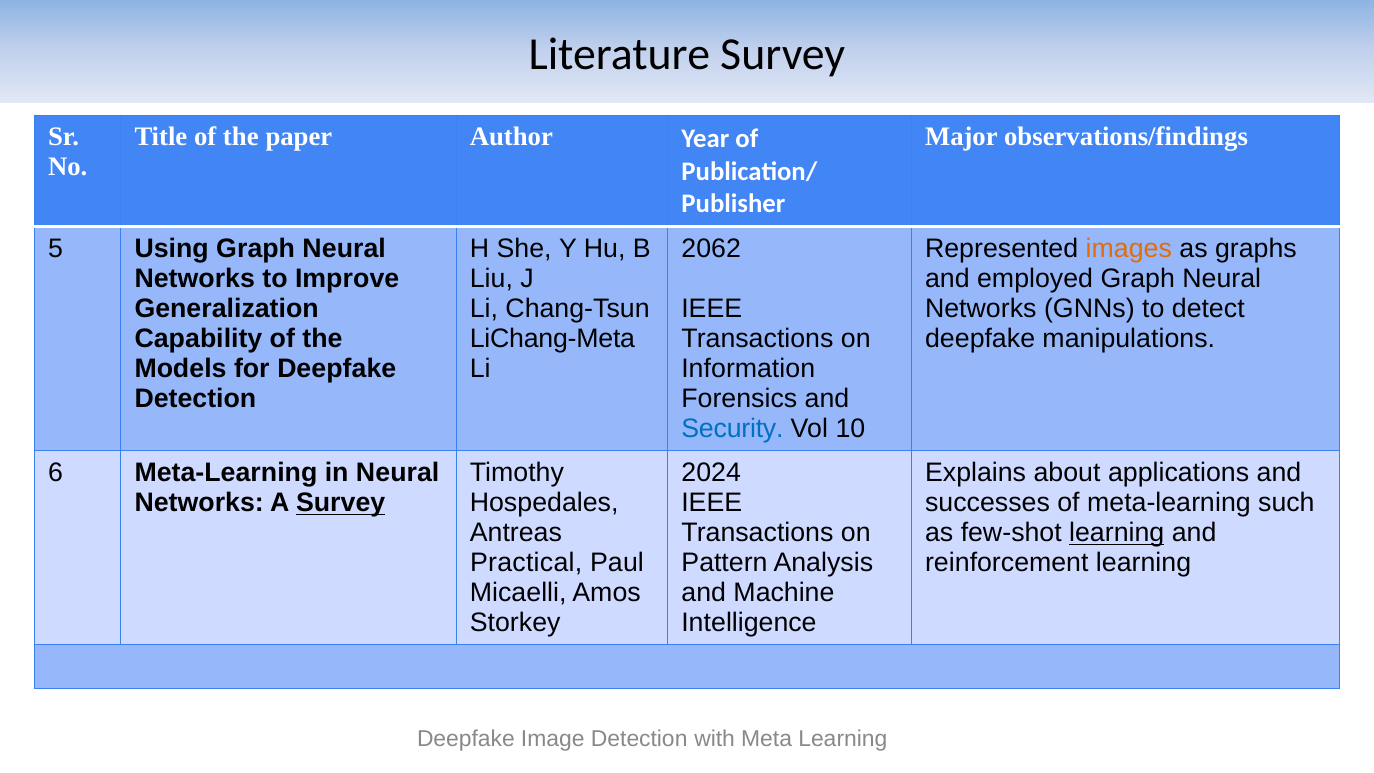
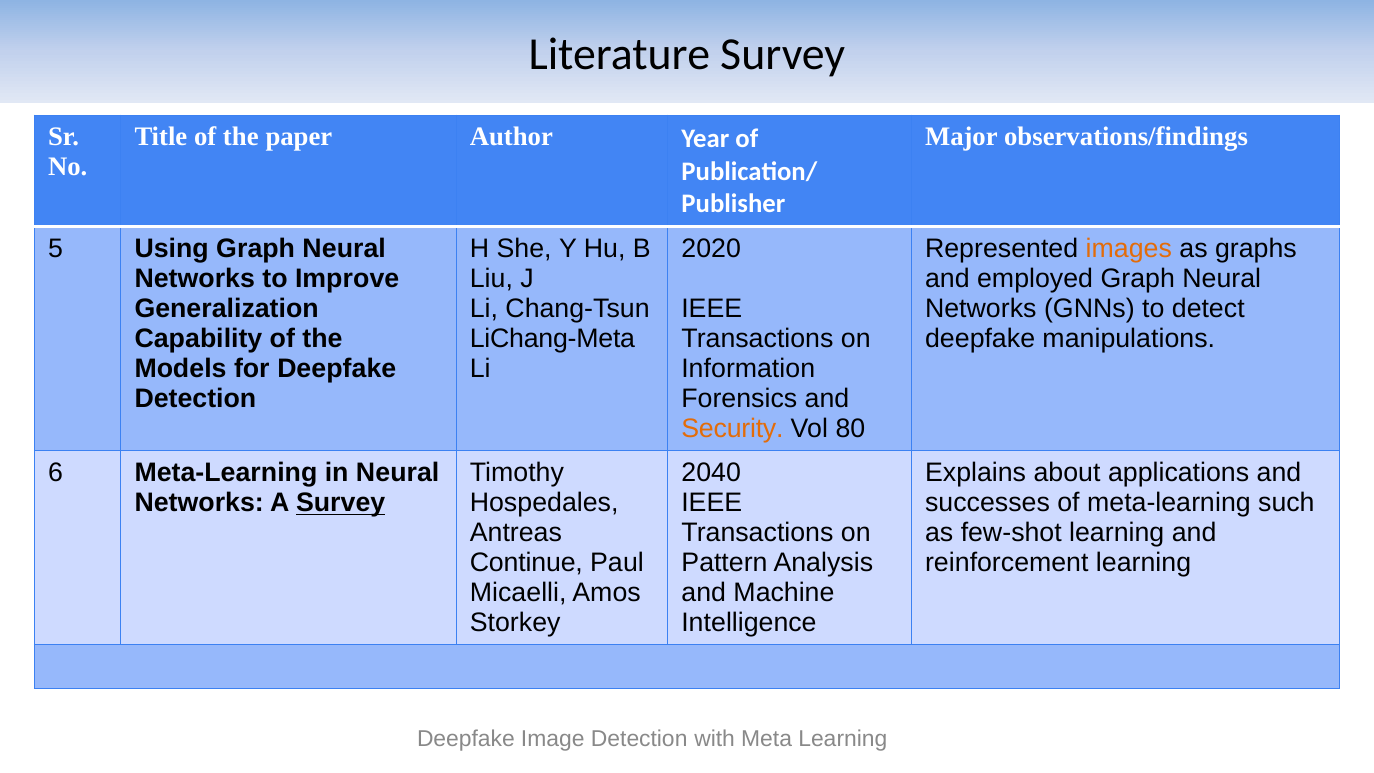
2062: 2062 -> 2020 (711, 249)
Security colour: blue -> orange (732, 429)
10: 10 -> 80 (850, 429)
2024: 2024 -> 2040 (711, 473)
learning underline: present -> none (1117, 533)
Practical: Practical -> Continue (526, 563)
